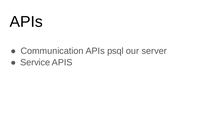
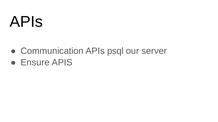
Service: Service -> Ensure (35, 63)
